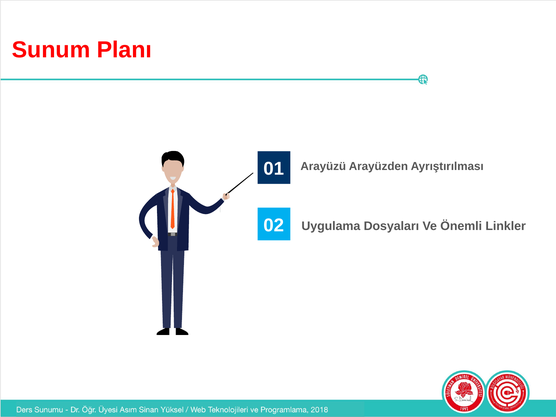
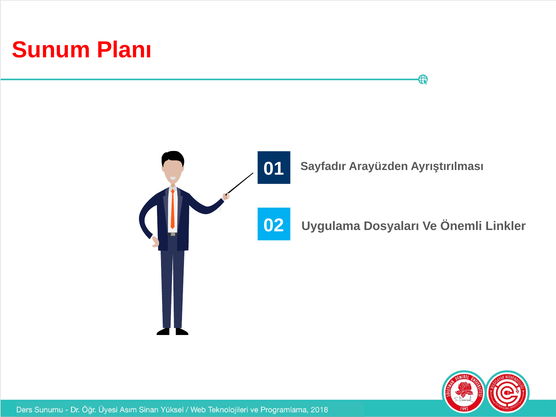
Arayüzü: Arayüzü -> Sayfadır (323, 166)
